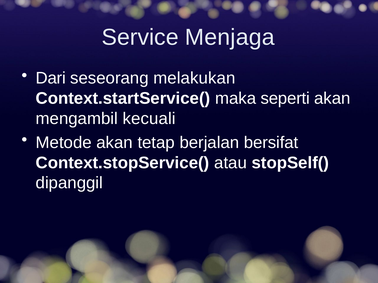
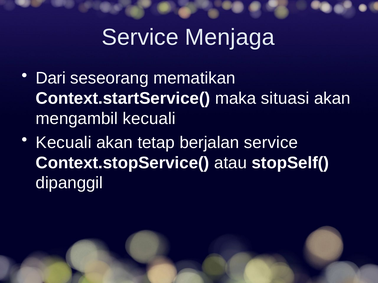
melakukan: melakukan -> mematikan (194, 78)
seperti: seperti -> situasi (285, 99)
Metode: Metode -> Kecuali (64, 143)
berjalan bersifat: bersifat -> service (271, 143)
